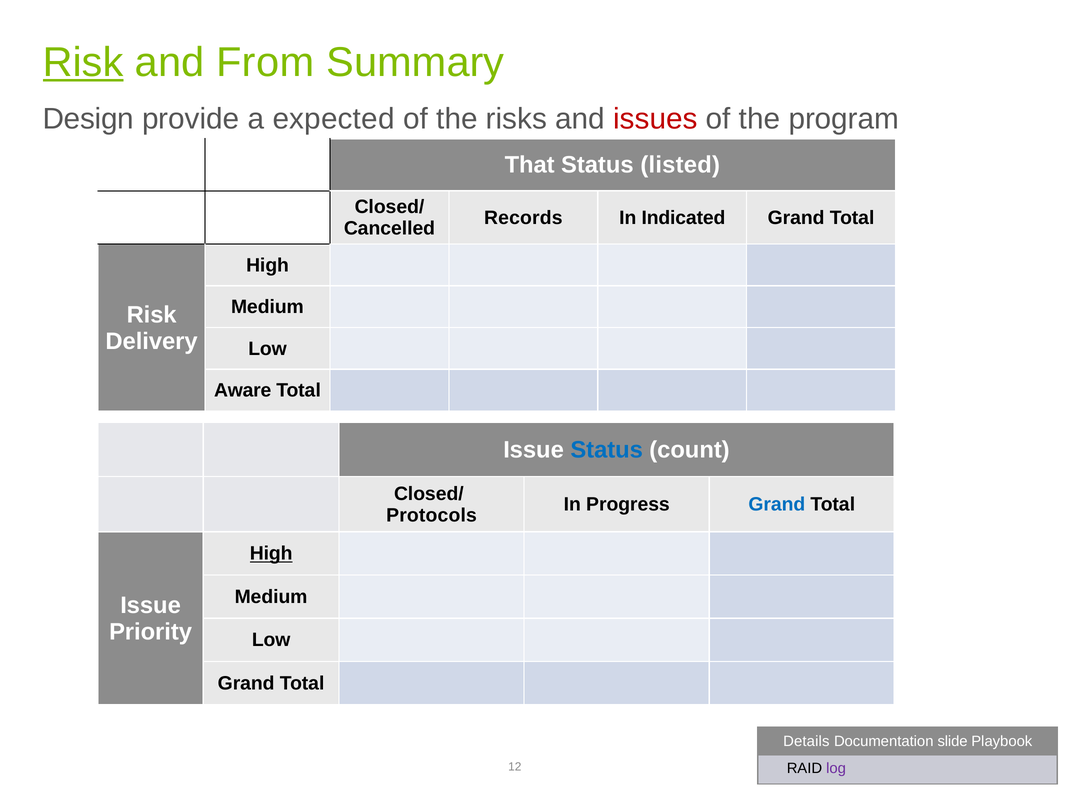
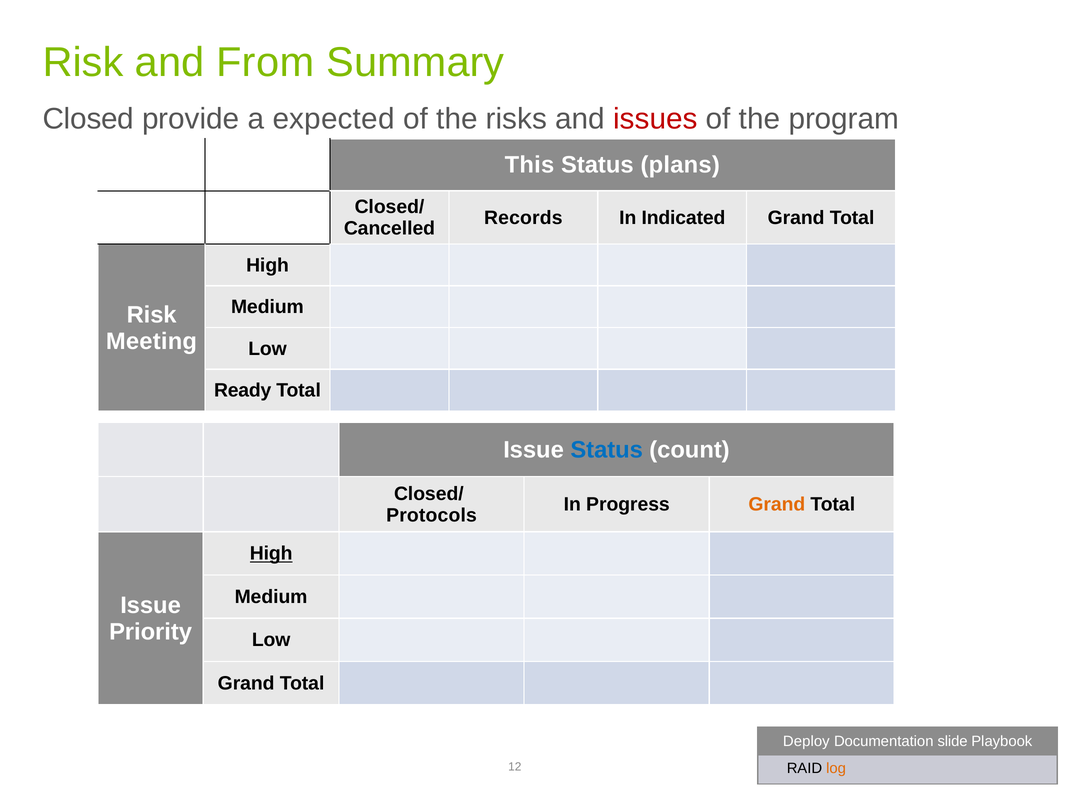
Risk underline: present -> none (83, 62)
Design: Design -> Closed (88, 119)
That: That -> This (529, 165)
listed: listed -> plans (680, 165)
Delivery: Delivery -> Meeting (151, 341)
Aware: Aware -> Ready (243, 390)
Grand colour: blue -> orange (777, 504)
Details: Details -> Deploy (806, 741)
log colour: purple -> orange (836, 768)
